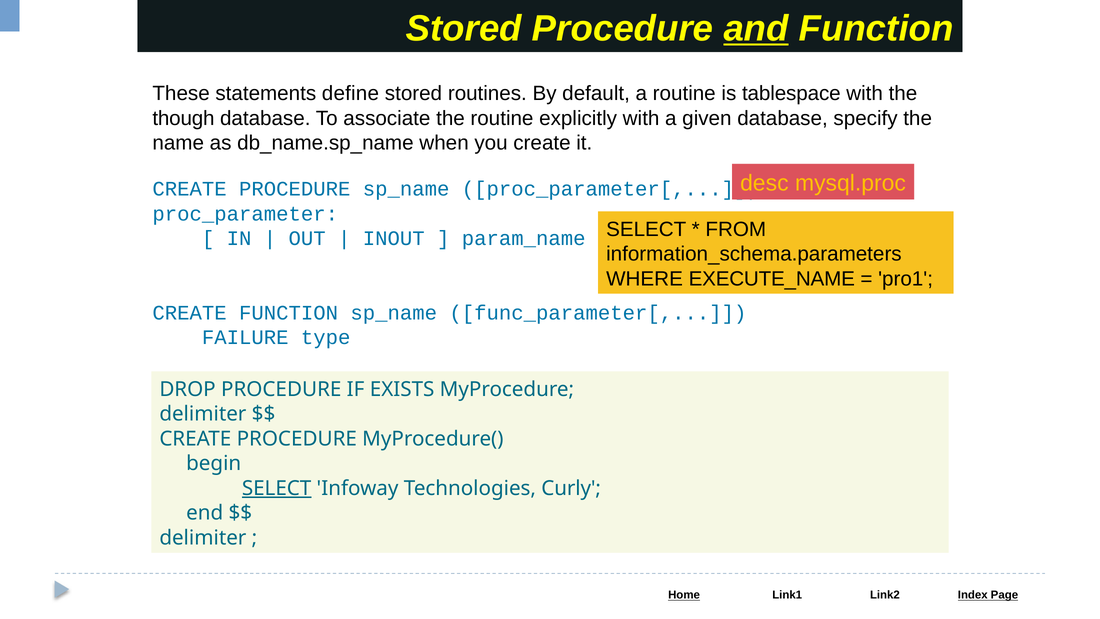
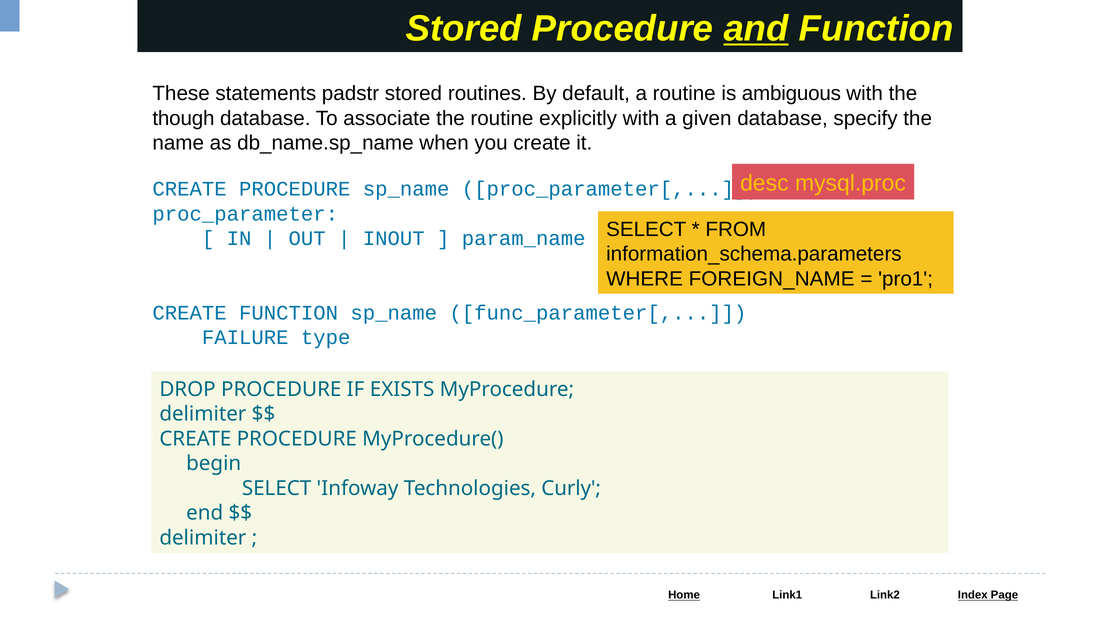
define: define -> padstr (351, 93)
tablespace: tablespace -> ambiguous (791, 93)
EXECUTE_NAME: EXECUTE_NAME -> FOREIGN_NAME (772, 279)
SELECT underline: present -> none (277, 488)
